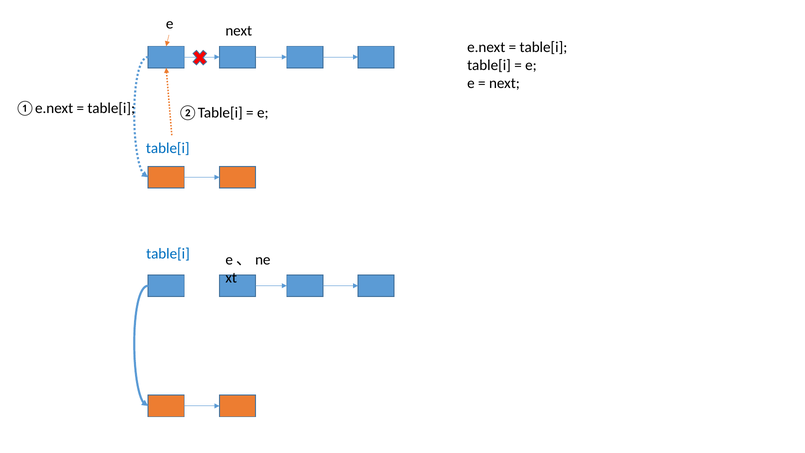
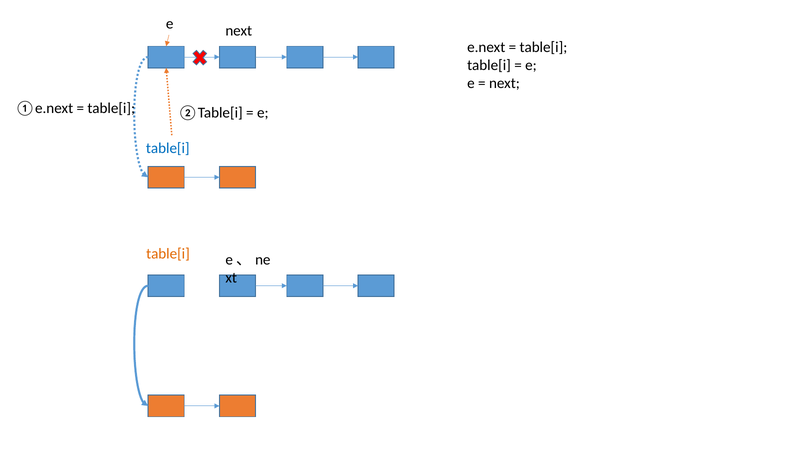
table[i colour: blue -> orange (168, 253)
